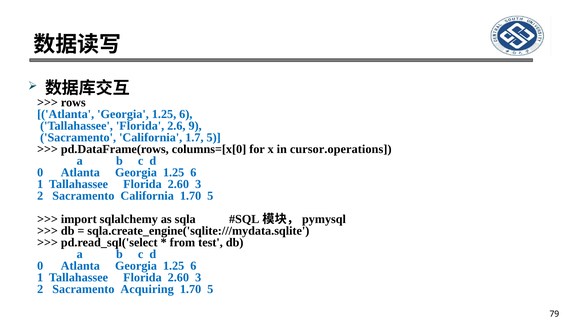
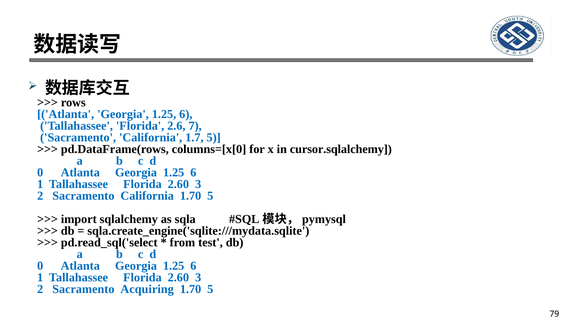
9: 9 -> 7 (195, 126)
cursor.operations: cursor.operations -> cursor.sqlalchemy (341, 149)
